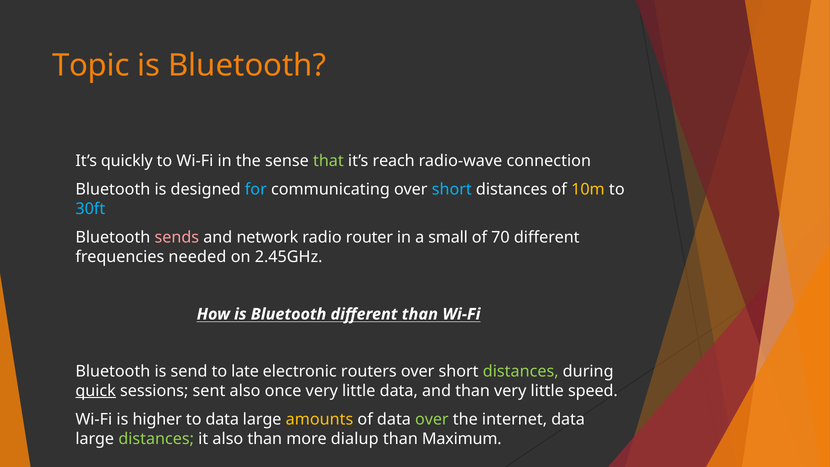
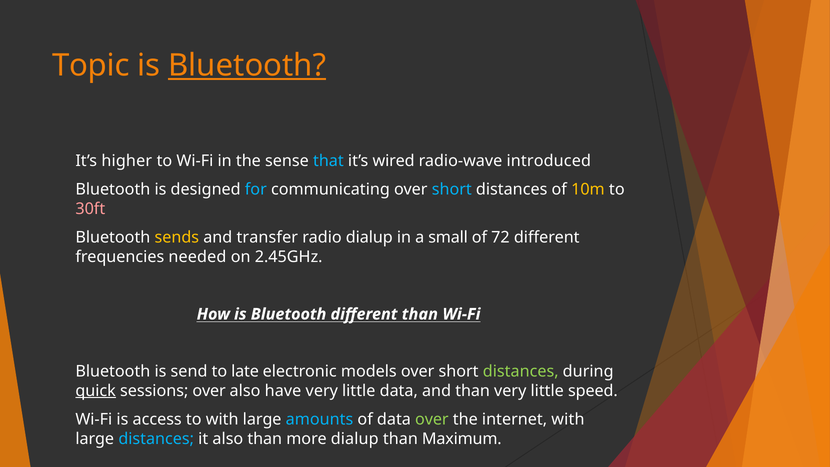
Bluetooth underline: none -> present (247, 65)
quickly: quickly -> higher (127, 161)
that colour: light green -> light blue (328, 161)
reach: reach -> wired (394, 161)
connection: connection -> introduced (549, 161)
30ft colour: light blue -> pink (90, 209)
sends colour: pink -> yellow (177, 238)
network: network -> transfer (267, 238)
radio router: router -> dialup (369, 238)
70: 70 -> 72 (500, 238)
routers: routers -> models (369, 371)
sessions sent: sent -> over (209, 391)
once: once -> have (283, 391)
higher: higher -> access (157, 419)
to data: data -> with (222, 419)
amounts colour: yellow -> light blue (320, 419)
internet data: data -> with (568, 419)
distances colour: light green -> light blue (156, 439)
